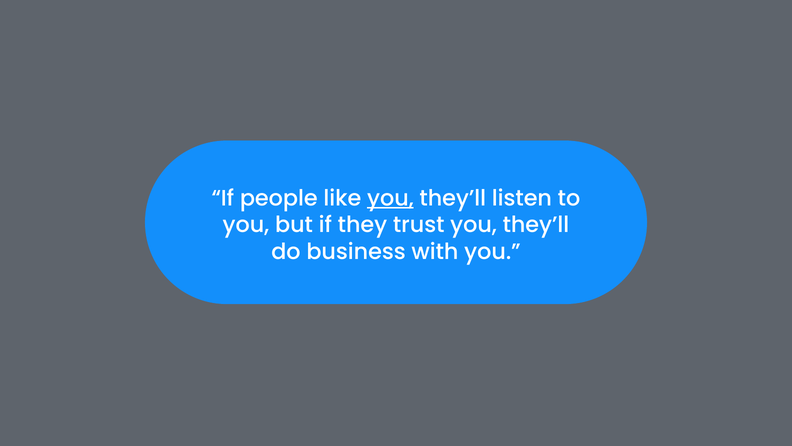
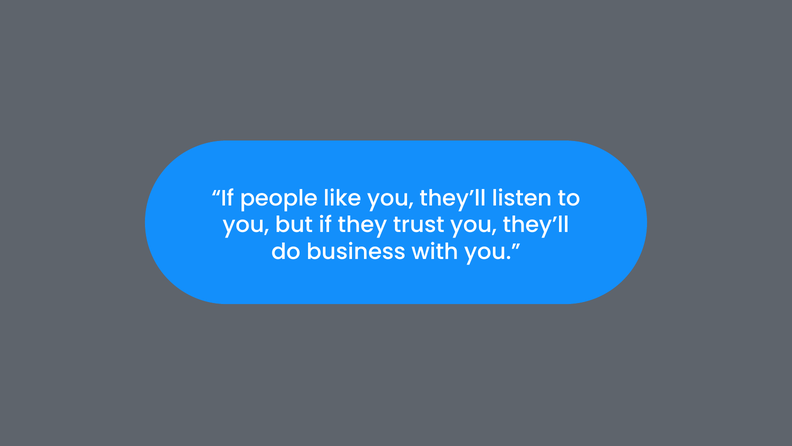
you underline: present -> none (390, 198)
